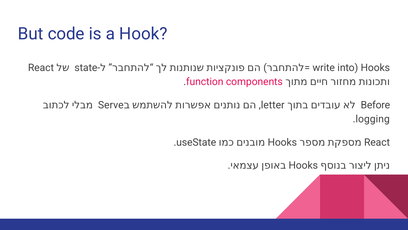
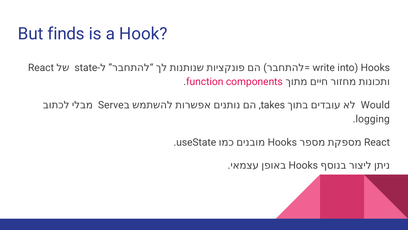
code: code -> finds (66, 34)
letter: letter -> takes (273, 105)
Before: Before -> Would (375, 105)
